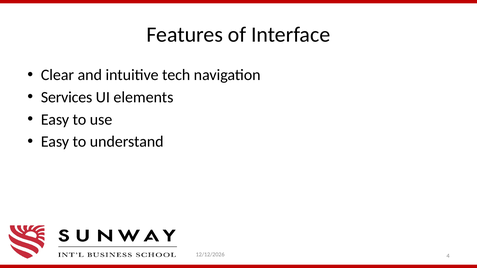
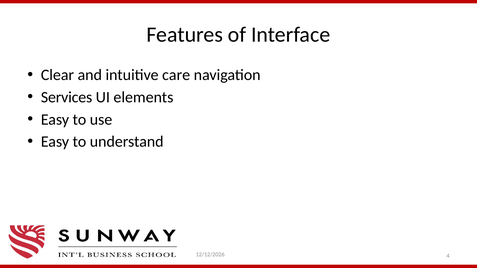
tech: tech -> care (176, 75)
